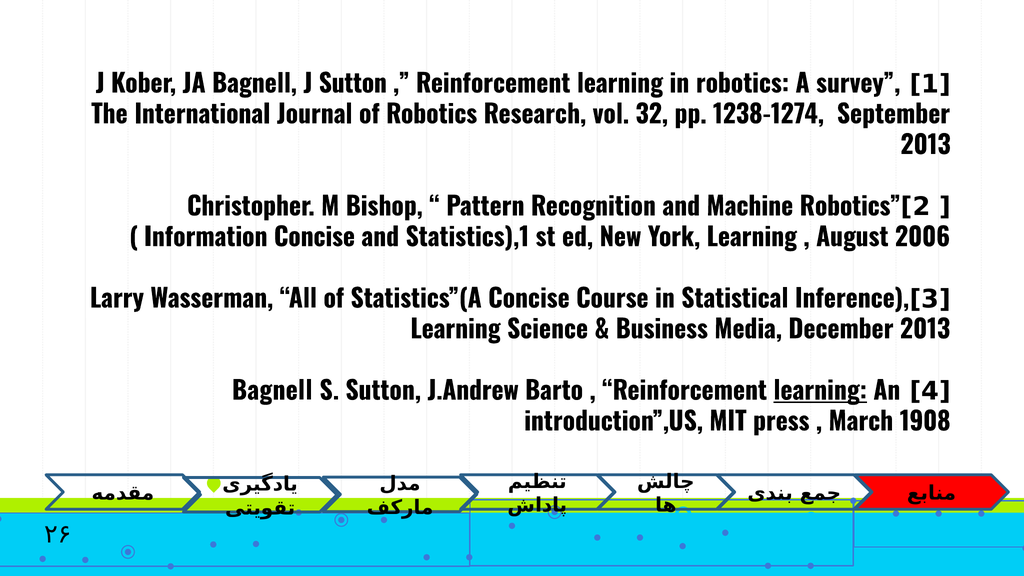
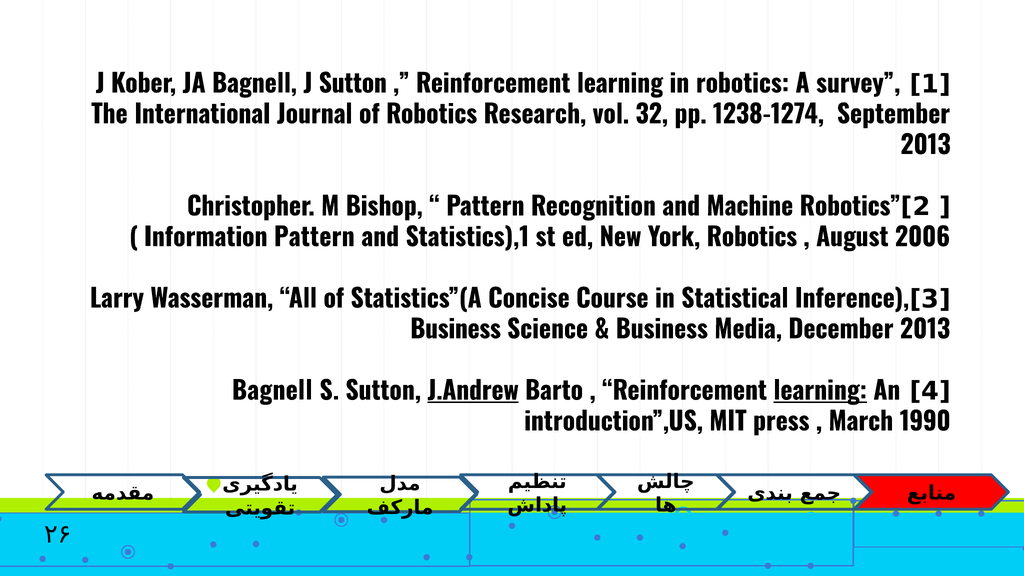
Information Concise: Concise -> Pattern (314, 238)
York Learning: Learning -> Robotics (752, 238)
Learning: Learning -> Business (456, 330)
J.Andrew underline: none -> present (473, 391)
1908: 1908 -> 1990 (925, 422)
